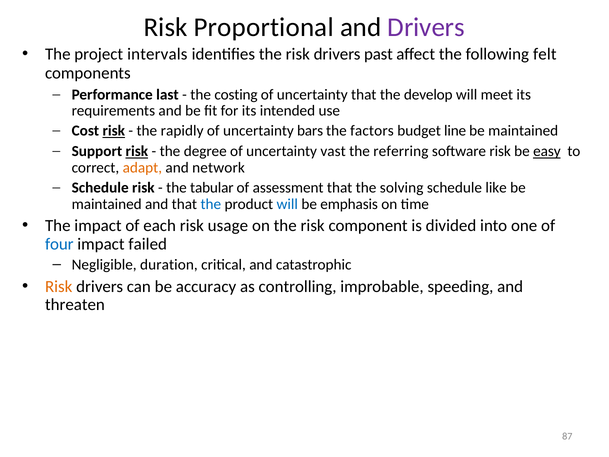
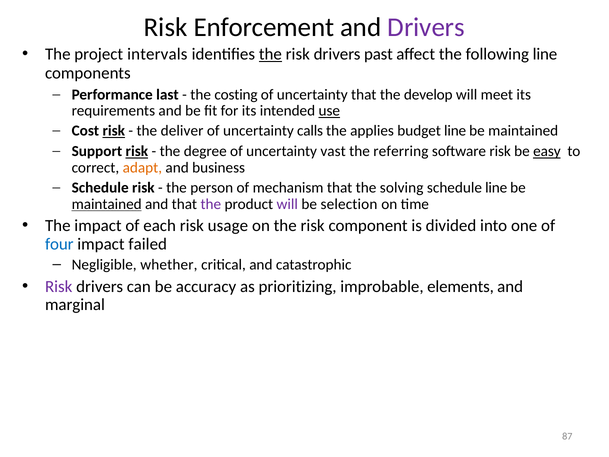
Proportional: Proportional -> Enforcement (264, 27)
the underline: none -> present (270, 54)
following felt: felt -> line (545, 54)
use underline: none -> present (329, 111)
rapidly: rapidly -> deliver (182, 131)
bars: bars -> calls (310, 131)
factors: factors -> applies (372, 131)
network: network -> business (219, 168)
tabular: tabular -> person (212, 188)
assessment: assessment -> mechanism (288, 188)
schedule like: like -> line (496, 188)
maintained underline: none -> present (107, 204)
the colour: blue -> purple (211, 204)
will colour: blue -> purple (287, 204)
emphasis: emphasis -> selection (349, 204)
duration: duration -> whether (169, 265)
Risk colour: orange -> purple (59, 286)
controlling: controlling -> prioritizing (298, 286)
speeding: speeding -> elements (461, 286)
threaten: threaten -> marginal (75, 305)
